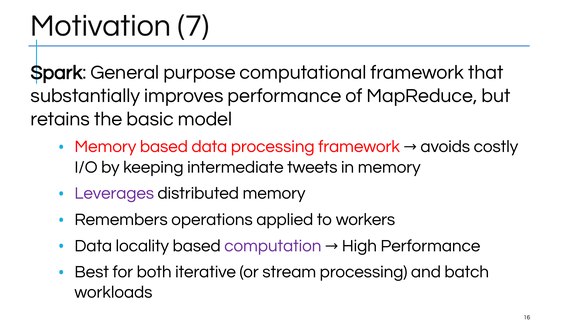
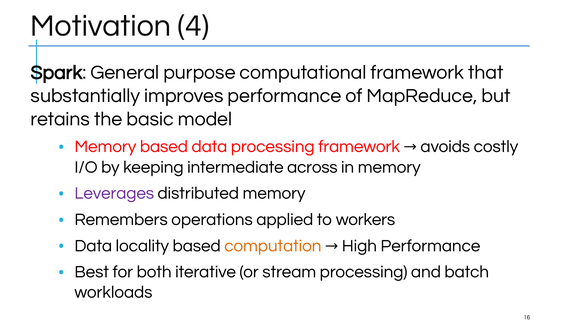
7: 7 -> 4 (193, 26)
tweets: tweets -> across (312, 167)
computation colour: purple -> orange (273, 245)
